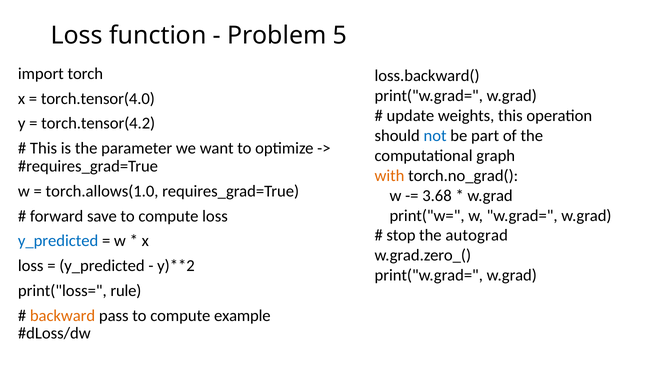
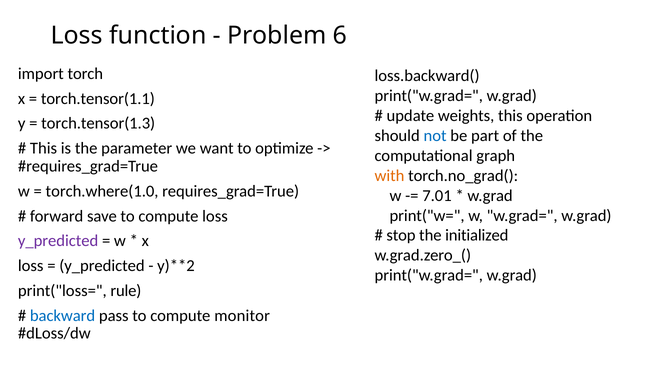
5: 5 -> 6 (340, 36)
torch.tensor(4.0: torch.tensor(4.0 -> torch.tensor(1.1 (98, 99)
torch.tensor(4.2: torch.tensor(4.2 -> torch.tensor(1.3 (98, 123)
torch.allows(1.0: torch.allows(1.0 -> torch.where(1.0 (102, 191)
3.68: 3.68 -> 7.01 (437, 196)
autograd: autograd -> initialized (477, 236)
y_predicted colour: blue -> purple (58, 241)
backward colour: orange -> blue (63, 316)
example: example -> monitor (242, 316)
